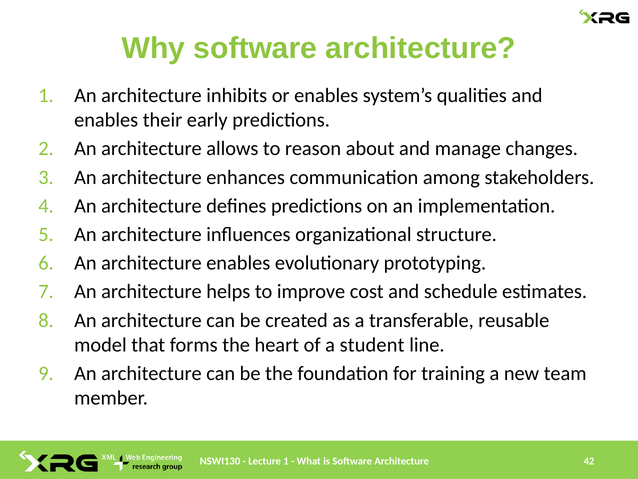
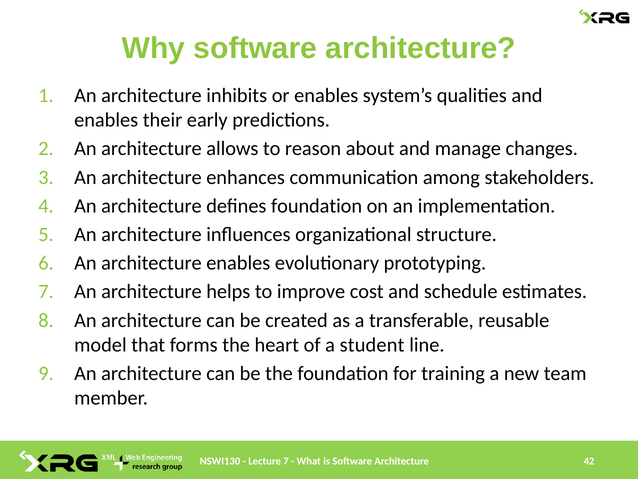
defines predictions: predictions -> foundation (317, 206)
Lecture 1: 1 -> 7 (286, 461)
